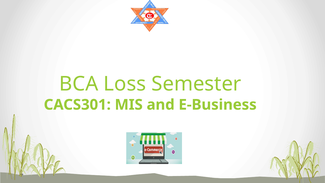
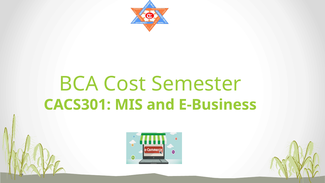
Loss: Loss -> Cost (125, 84)
